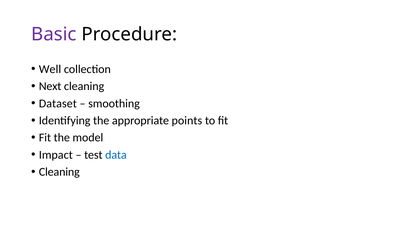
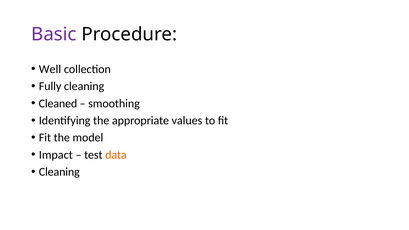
Next: Next -> Fully (50, 86)
Dataset: Dataset -> Cleaned (58, 103)
points: points -> values (187, 121)
data colour: blue -> orange (116, 155)
